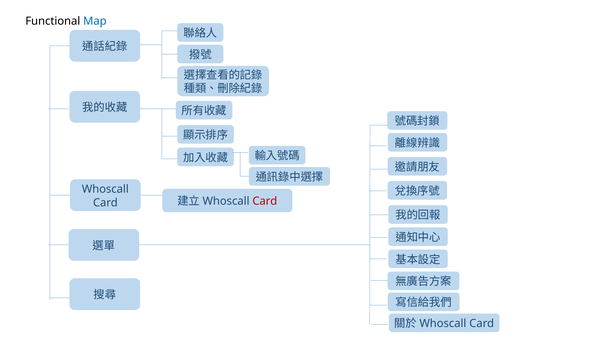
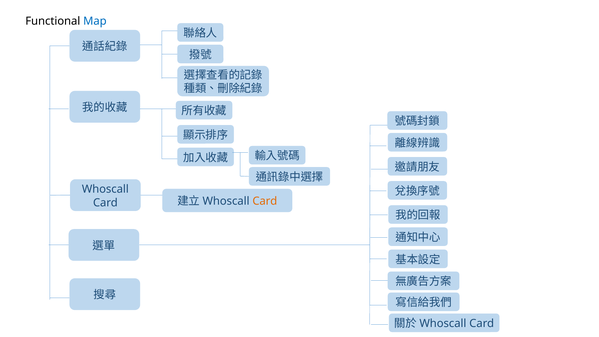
Card colour: red -> orange (265, 201)
